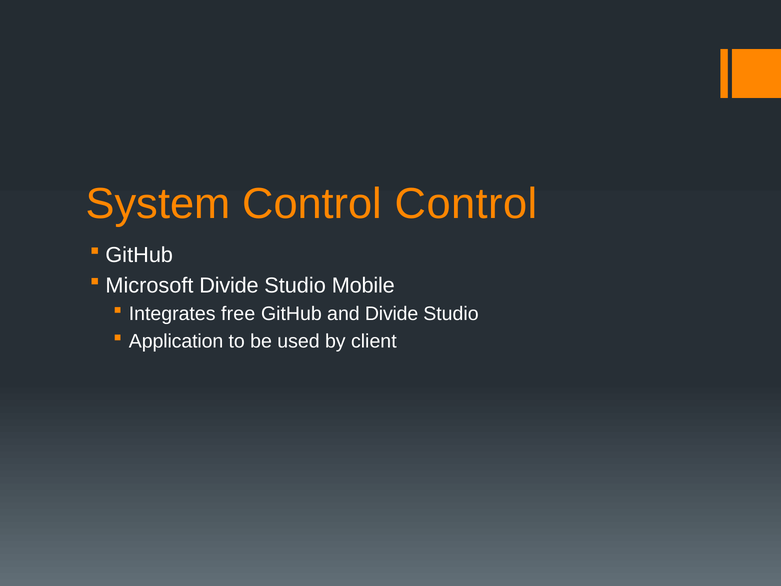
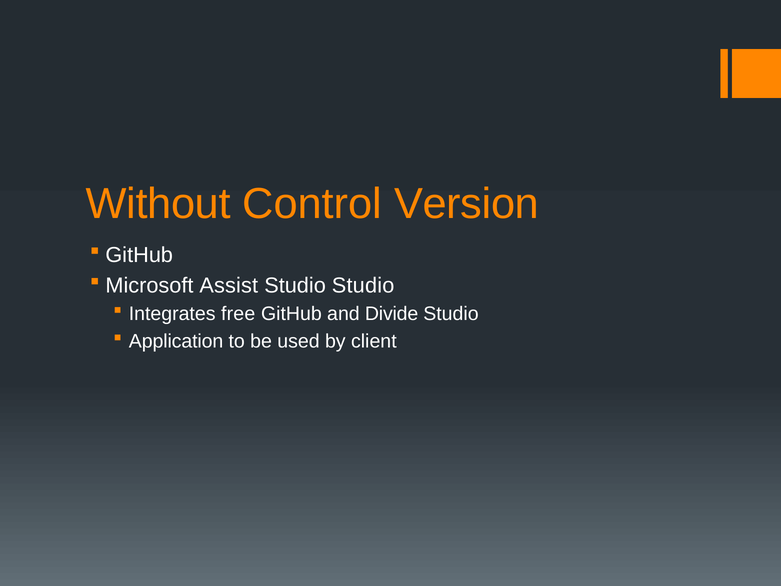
System: System -> Without (158, 204)
Control Control: Control -> Version (466, 204)
Microsoft Divide: Divide -> Assist (229, 285)
Studio Mobile: Mobile -> Studio (363, 285)
